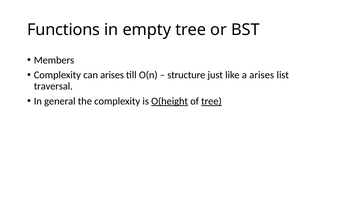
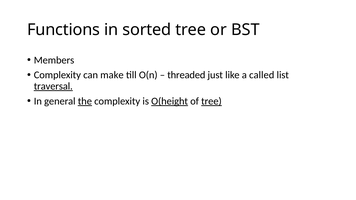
empty: empty -> sorted (147, 30)
can arises: arises -> make (112, 75)
structure: structure -> threaded (186, 75)
a arises: arises -> called (262, 75)
traversal underline: none -> present (53, 86)
the underline: none -> present (85, 101)
